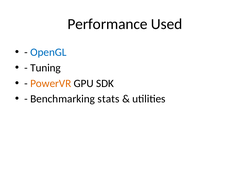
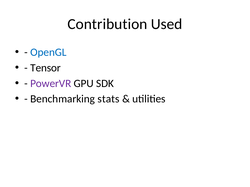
Performance: Performance -> Contribution (107, 24)
Tuning: Tuning -> Tensor (46, 68)
PowerVR colour: orange -> purple (51, 84)
